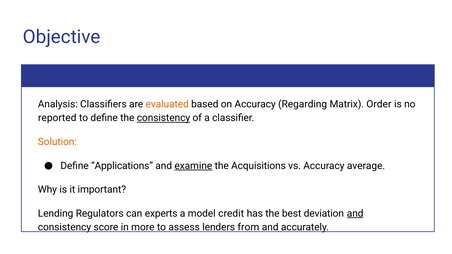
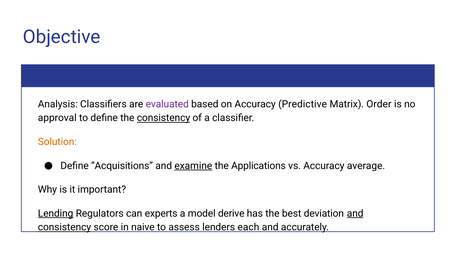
evaluated colour: orange -> purple (167, 104)
Regarding: Regarding -> Predictive (303, 104)
reported: reported -> approval (57, 118)
Applications: Applications -> Acquisitions (122, 166)
Acquisitions: Acquisitions -> Applications (259, 166)
Lending underline: none -> present (56, 214)
credit: credit -> derive (231, 214)
consistency underline: none -> present (65, 227)
more: more -> naive (143, 227)
from: from -> each (248, 227)
